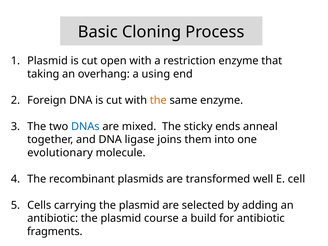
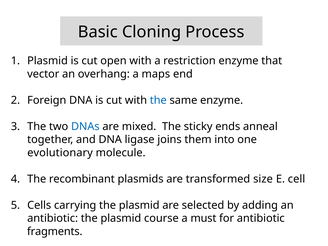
taking: taking -> vector (43, 74)
using: using -> maps (156, 74)
the colour: orange -> blue (158, 100)
well: well -> size (263, 179)
build: build -> must (203, 218)
